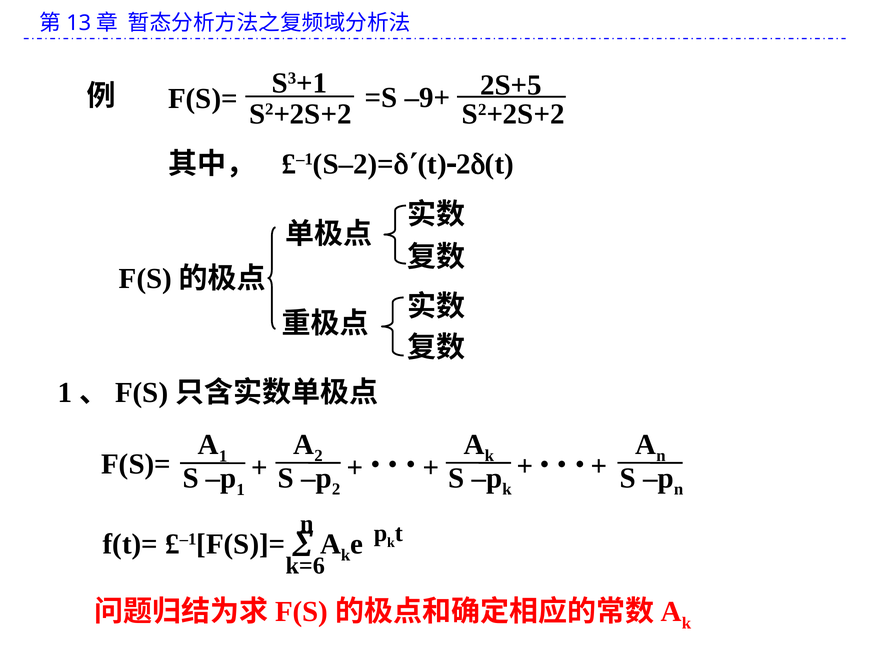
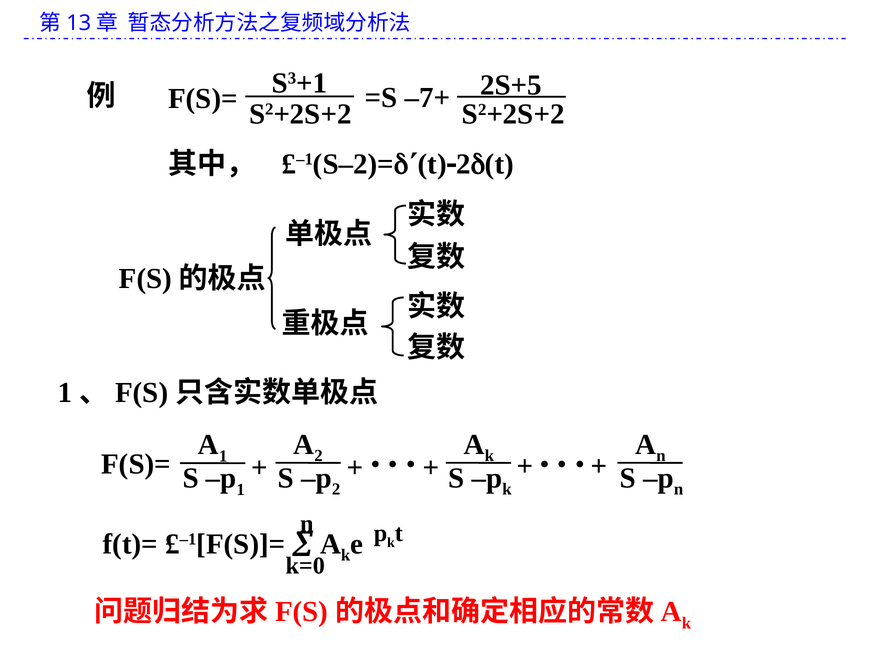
–9+: –9+ -> –7+ (428, 98)
k=6: k=6 -> k=0 (305, 565)
